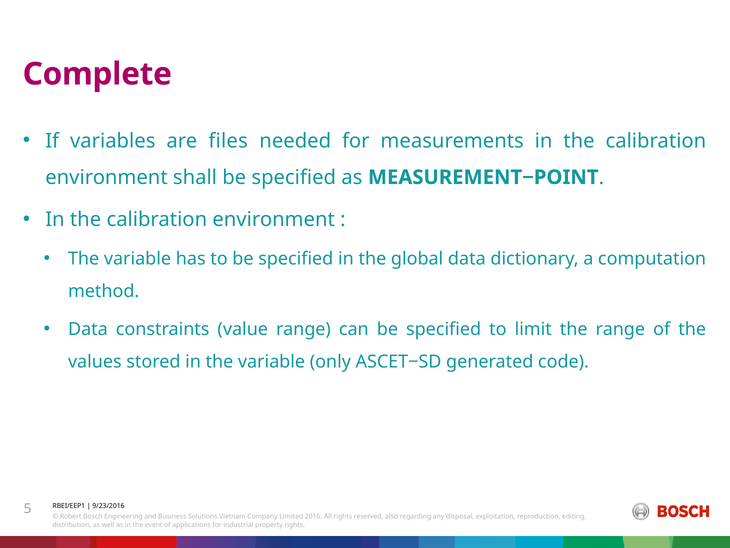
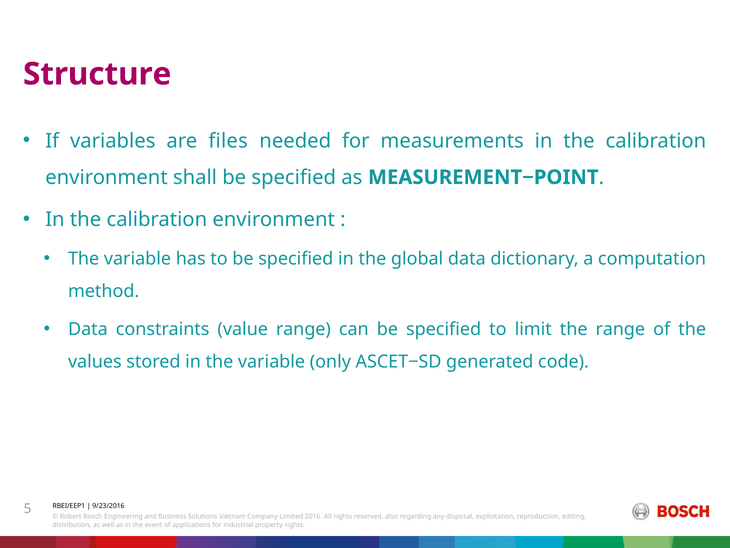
Complete: Complete -> Structure (97, 74)
